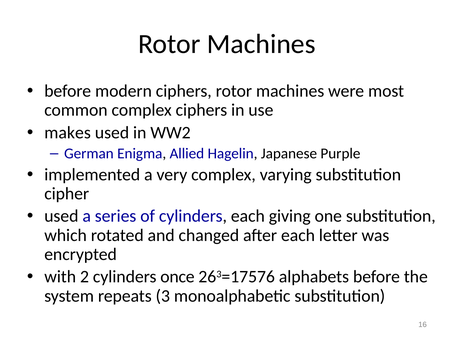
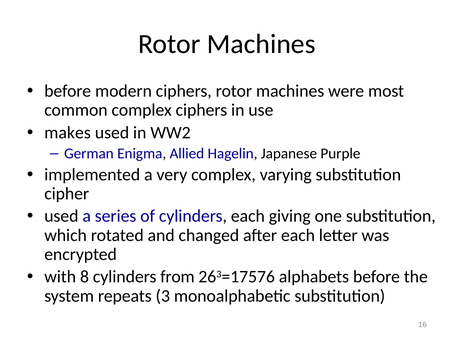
2: 2 -> 8 (84, 277)
once: once -> from (177, 277)
